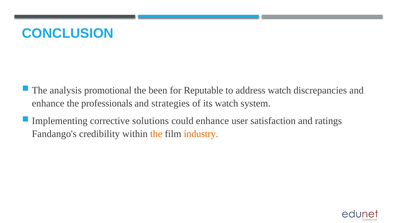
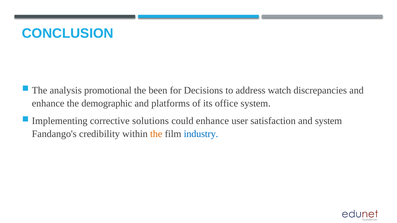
Reputable: Reputable -> Decisions (203, 90)
professionals: professionals -> demographic (107, 103)
strategies: strategies -> platforms (171, 103)
its watch: watch -> office (226, 103)
and ratings: ratings -> system (328, 121)
industry colour: orange -> blue (201, 134)
